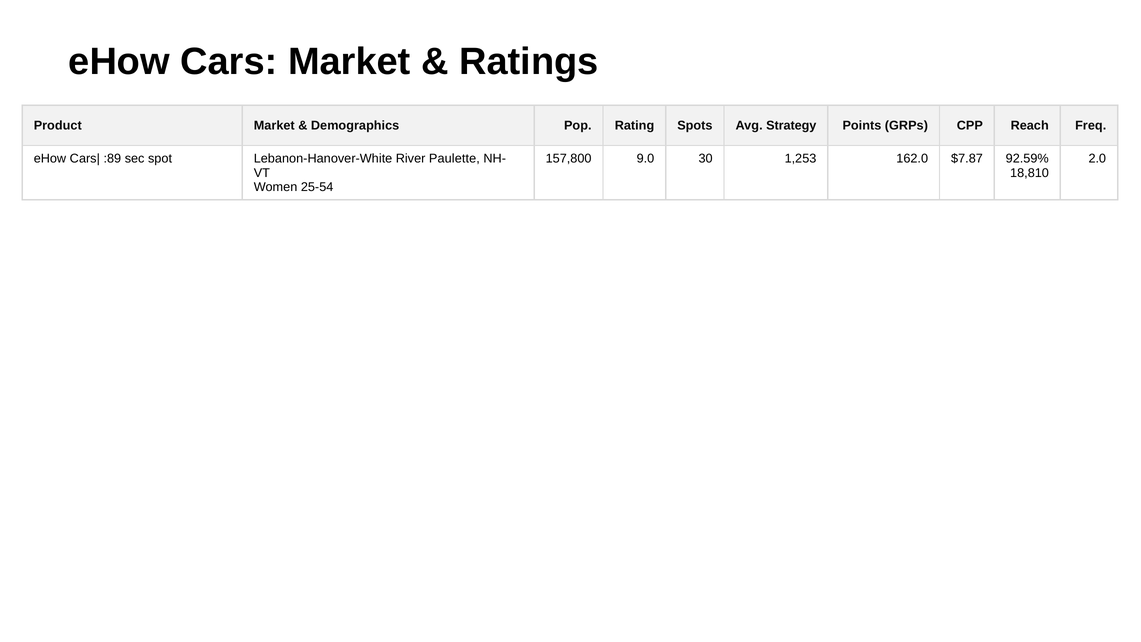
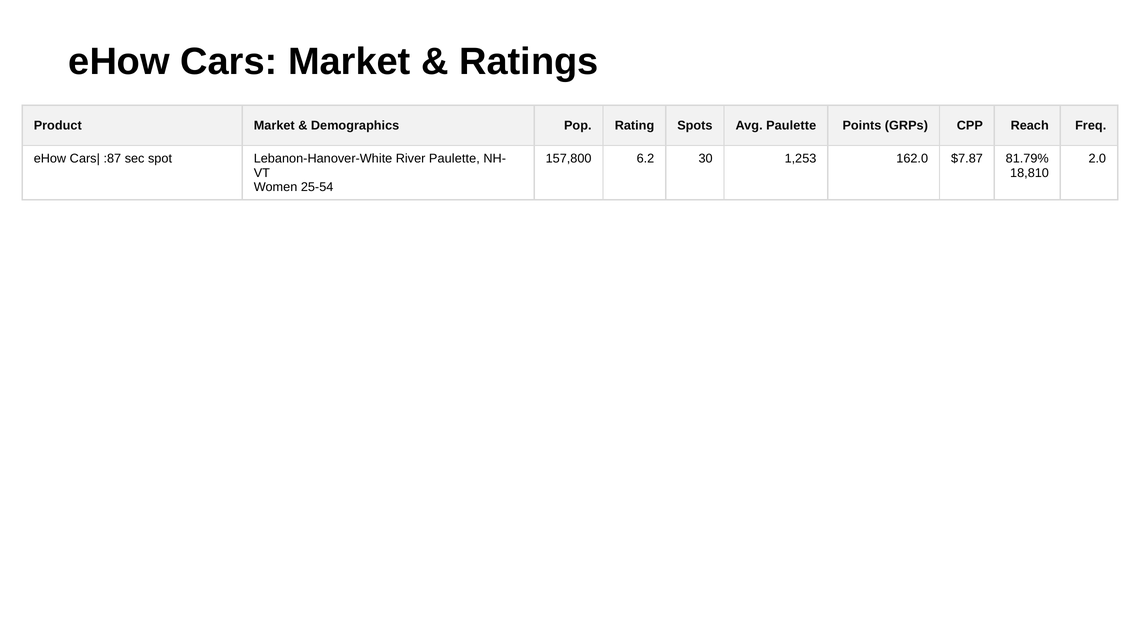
Avg Strategy: Strategy -> Paulette (791, 126)
:89: :89 -> :87 (112, 159)
9.0: 9.0 -> 6.2 (645, 159)
92.59%: 92.59% -> 81.79% (1027, 159)
